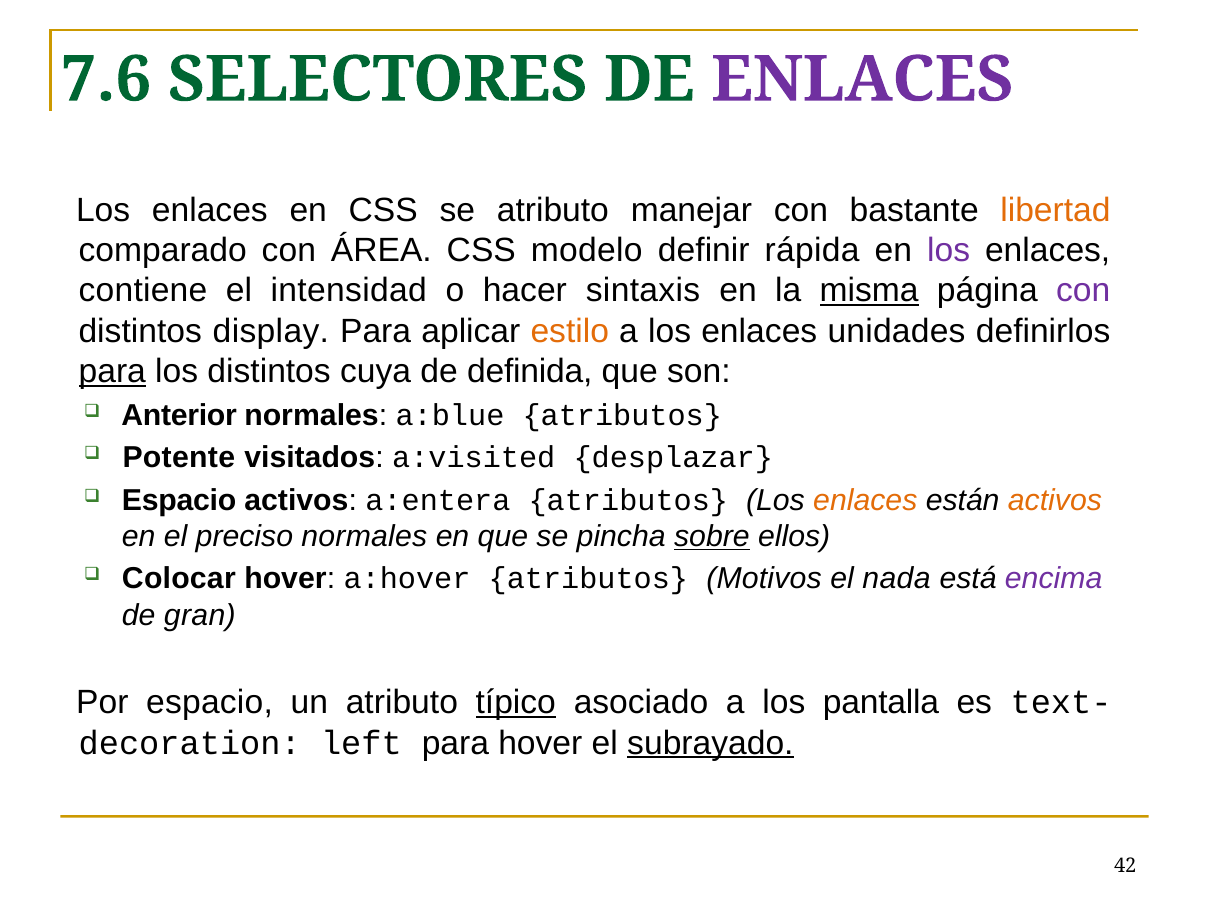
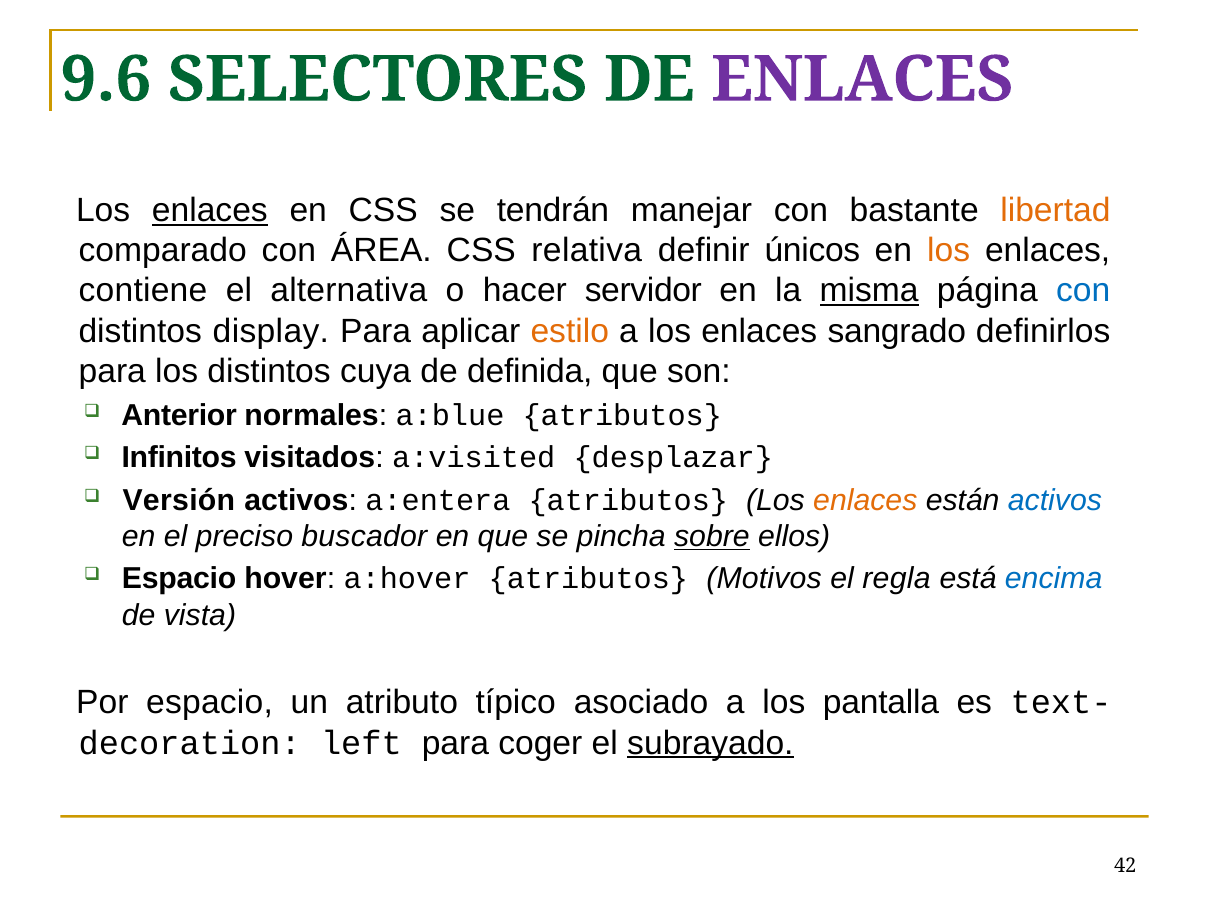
7.6: 7.6 -> 9.6 (106, 80)
enlaces underline: none -> present (210, 210)
se atributo: atributo -> tendrán (553, 210)
modelo: modelo -> relativa (587, 250)
rápida: rápida -> únicos (812, 250)
los colour: purple -> orange (949, 250)
intensidad: intensidad -> alternativa (349, 291)
sintaxis: sintaxis -> servidor (643, 291)
con colour: purple -> blue (1083, 291)
unidades: unidades -> sangrado (897, 331)
para underline: present -> none (112, 371)
Potente: Potente -> Infinitos (179, 458)
Espacio: Espacio -> Versión (179, 500)
activos colour: orange -> blue (1055, 500)
preciso normales: normales -> buscador (364, 536)
Colocar: Colocar -> Espacio (179, 579)
nada: nada -> regla (897, 579)
encima colour: purple -> blue (1054, 579)
gran: gran -> vista (200, 615)
típico underline: present -> none (516, 702)
para hover: hover -> coger (540, 743)
